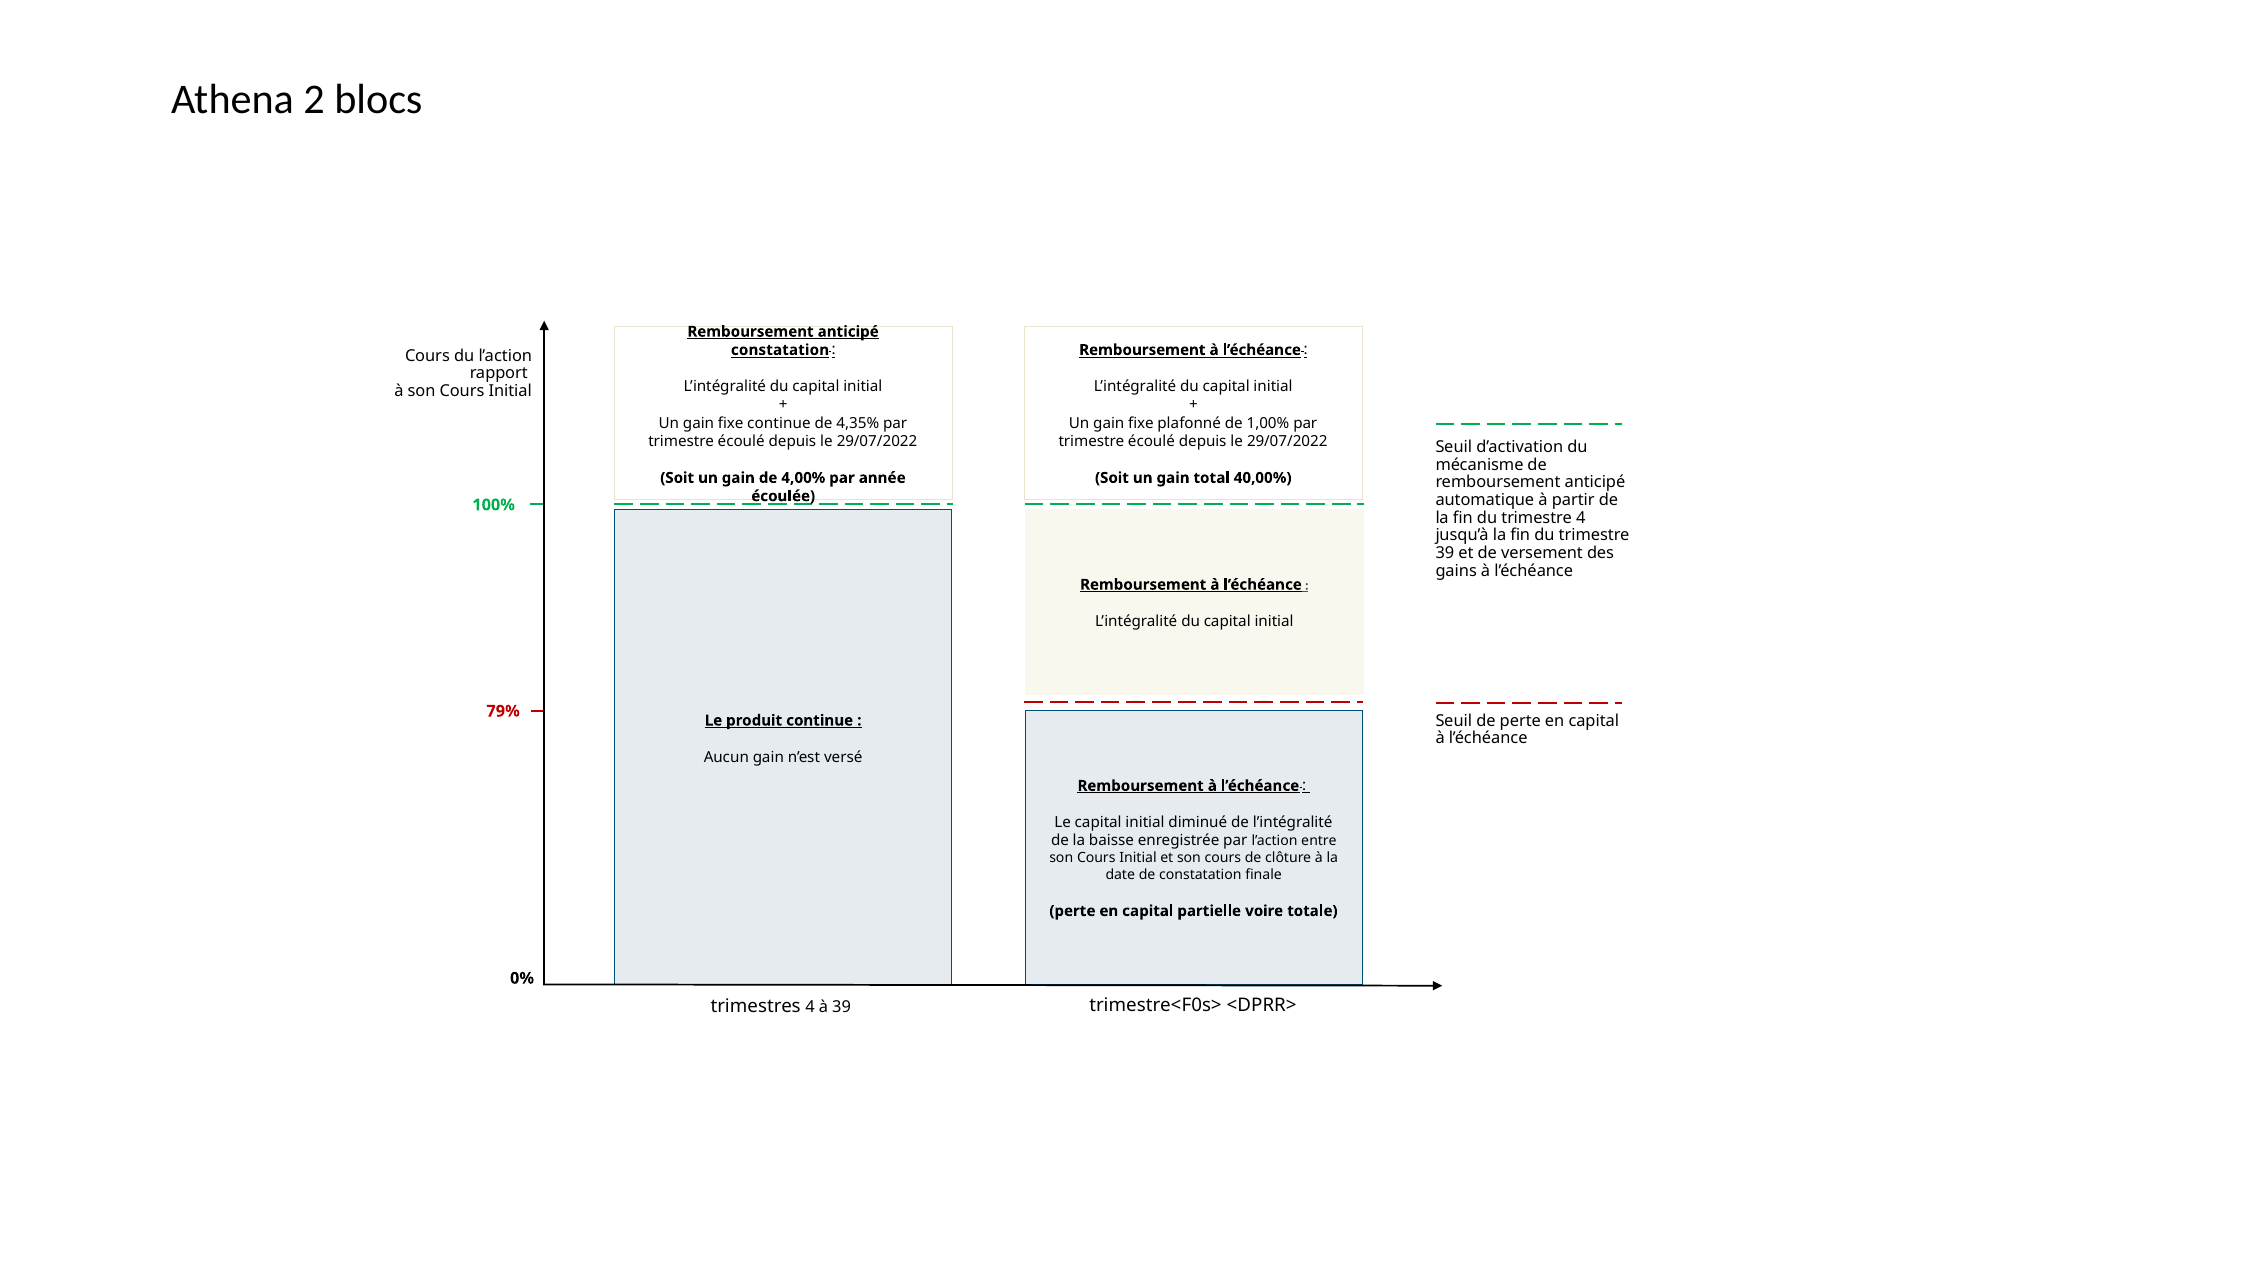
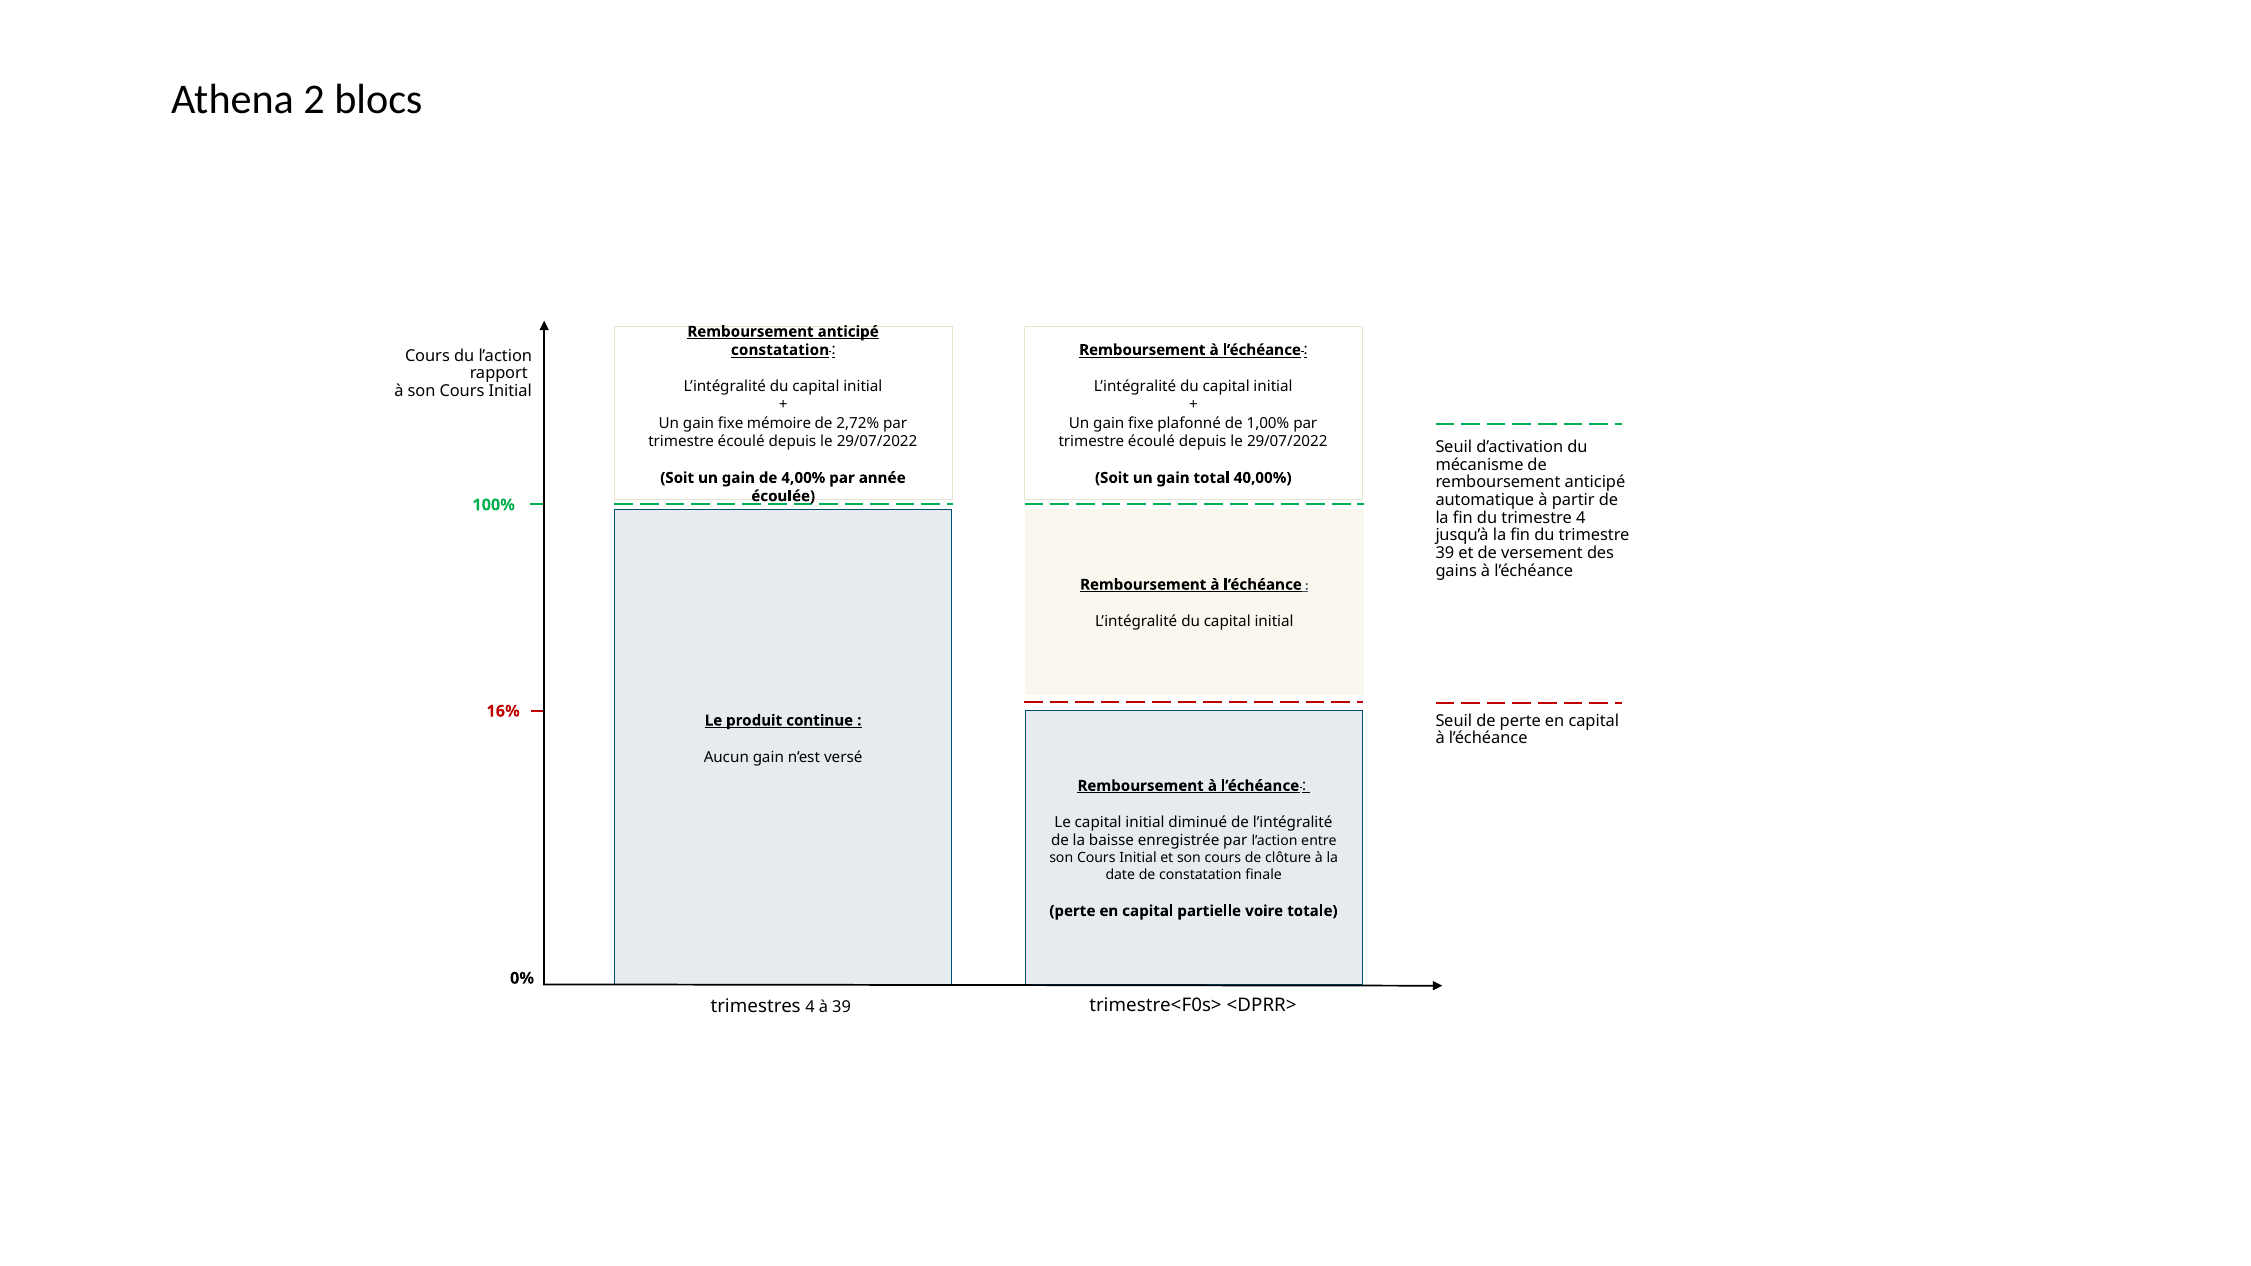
fixe continue: continue -> mémoire (779, 423)
4,35%: 4,35% -> 2,72% (858, 423)
79%: 79% -> 16% (503, 711)
